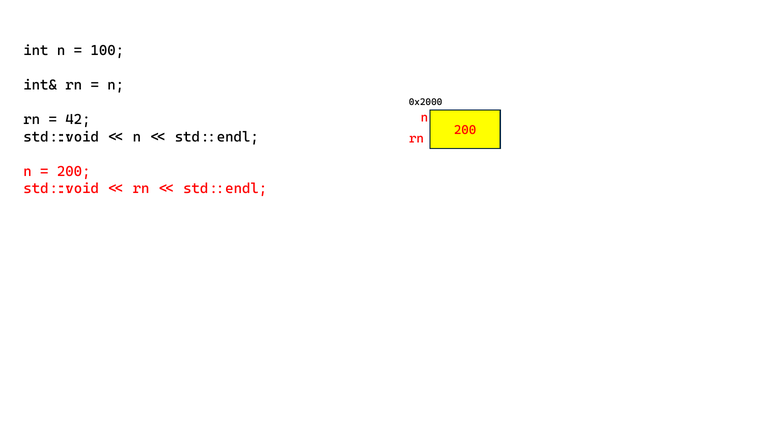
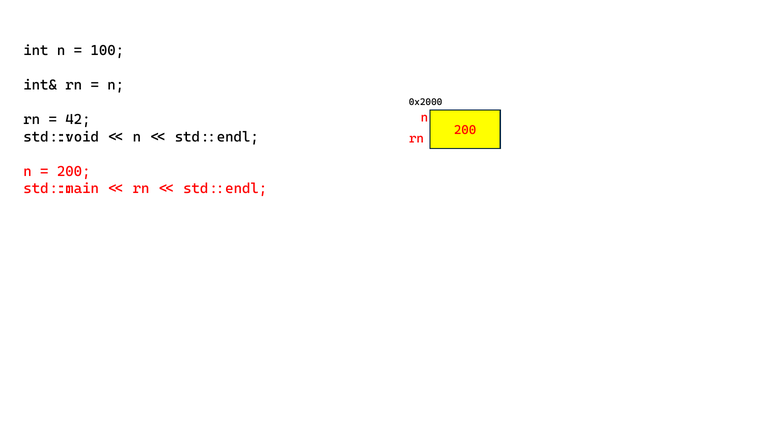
std::void: std::void -> std::main (61, 189)
